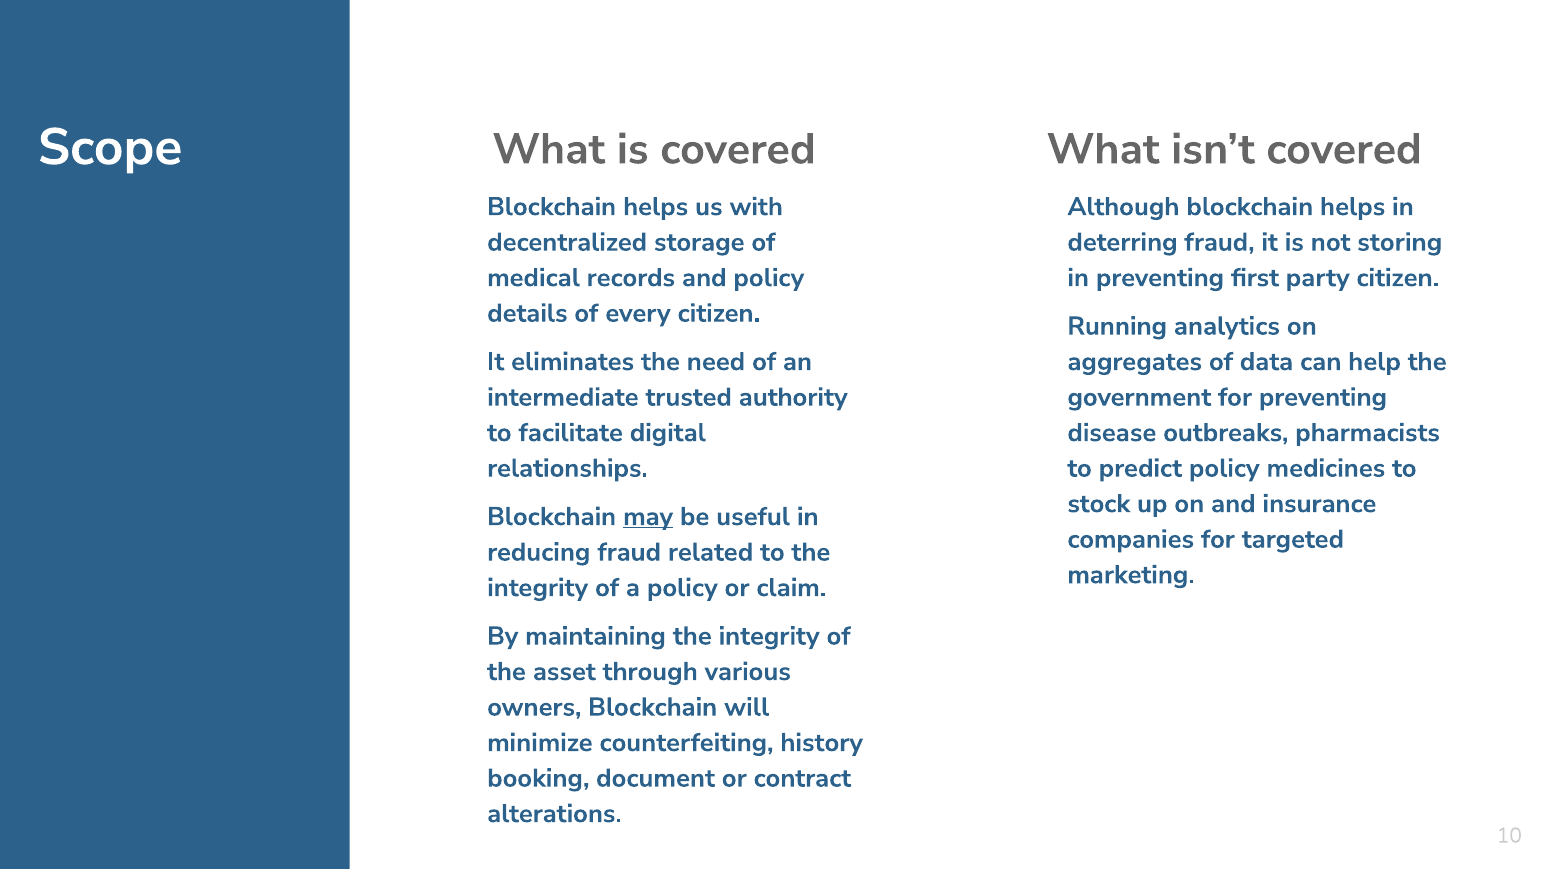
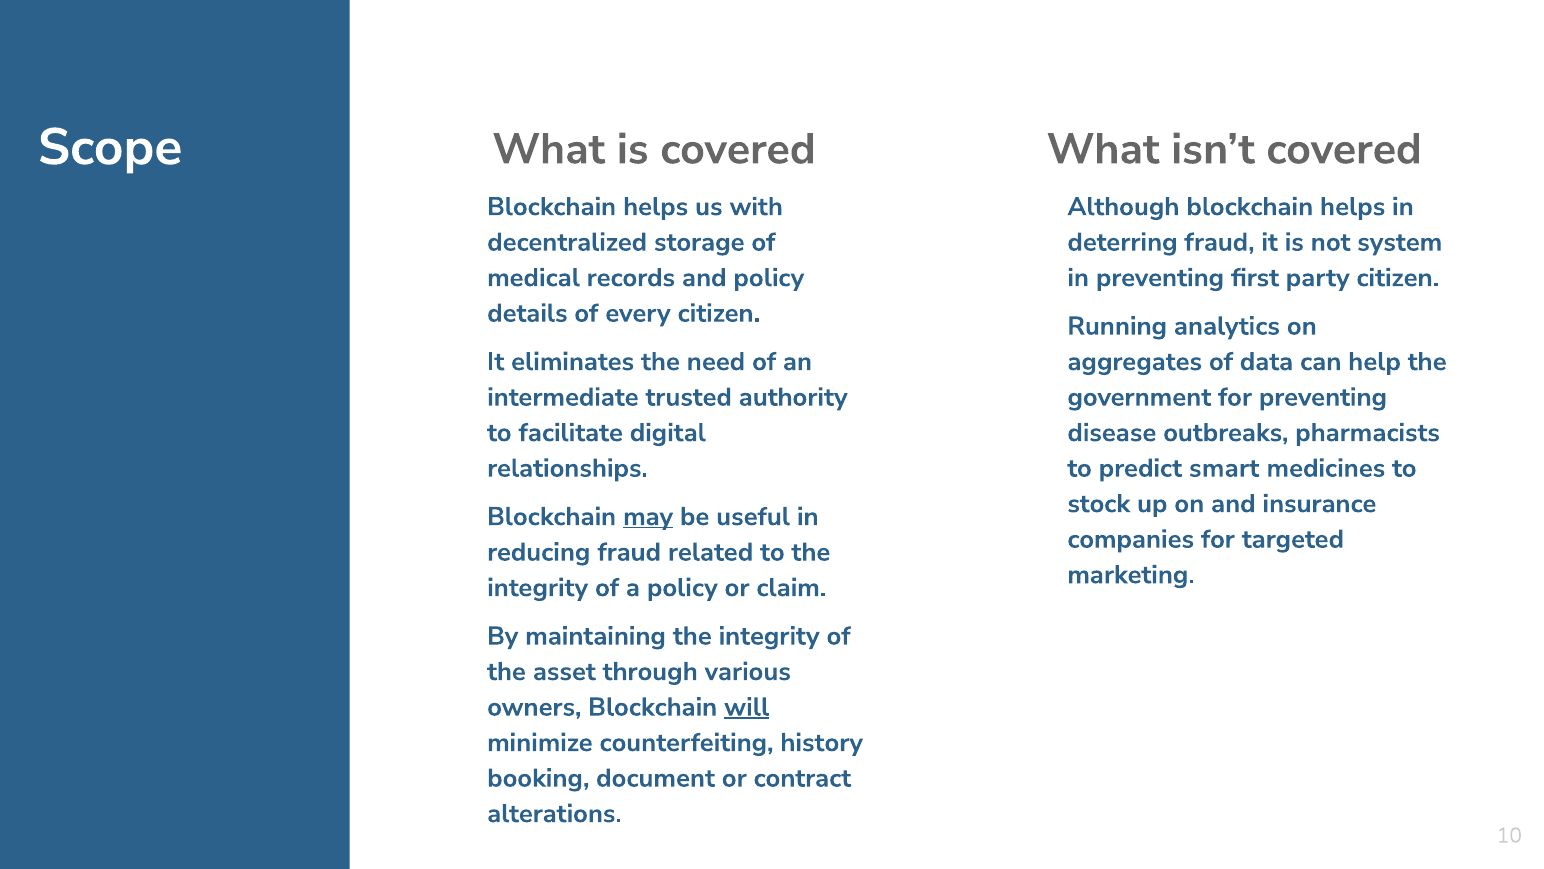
storing: storing -> system (1400, 242)
predict policy: policy -> smart (1224, 468)
will underline: none -> present (747, 707)
